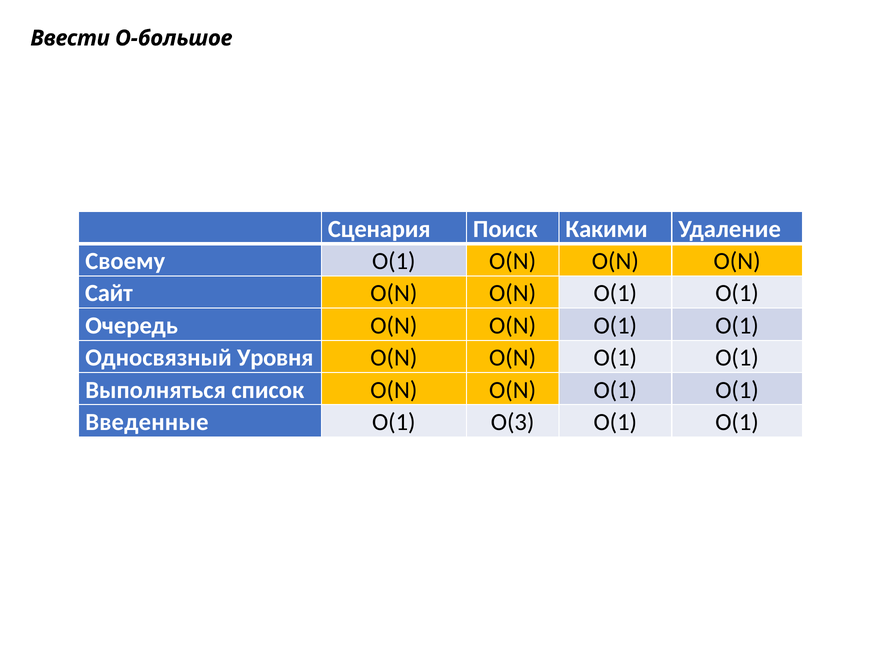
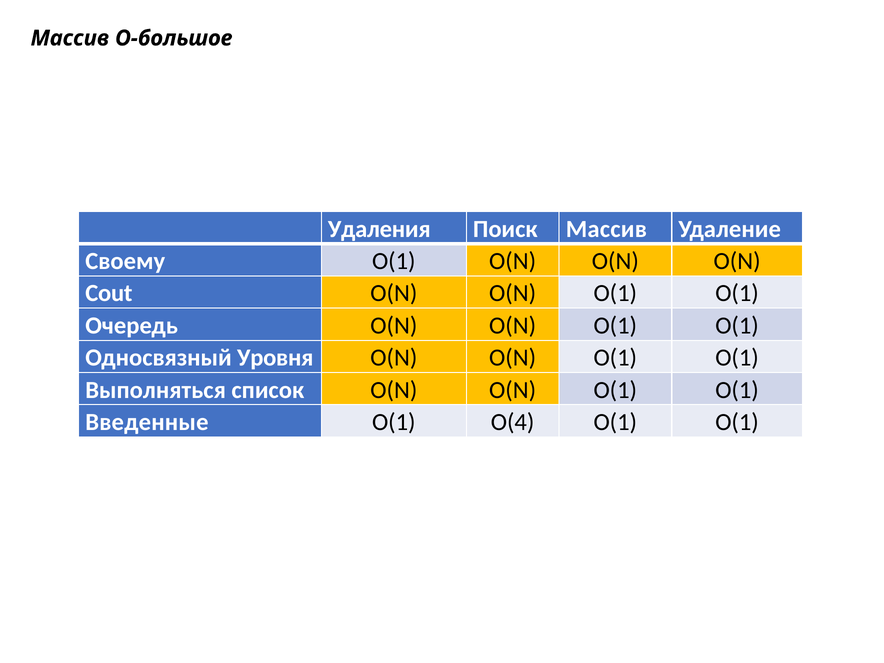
Ввести: Ввести -> Массив (70, 38)
Сценария: Сценария -> Удаления (379, 229)
Поиск Какими: Какими -> Массив (606, 229)
Сайт: Сайт -> Cout (109, 293)
O(3: O(3 -> O(4 (513, 422)
